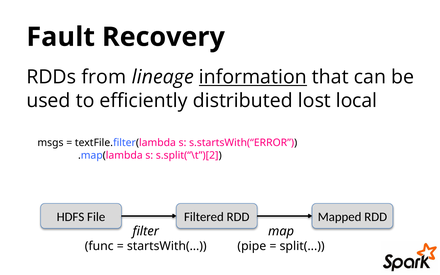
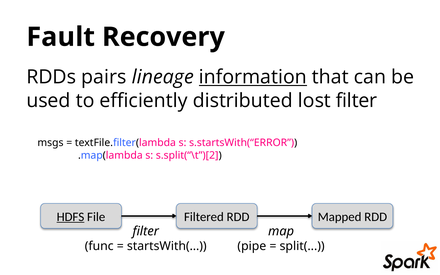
from: from -> pairs (104, 77)
lost local: local -> filter (357, 101)
HDFS underline: none -> present (70, 217)
